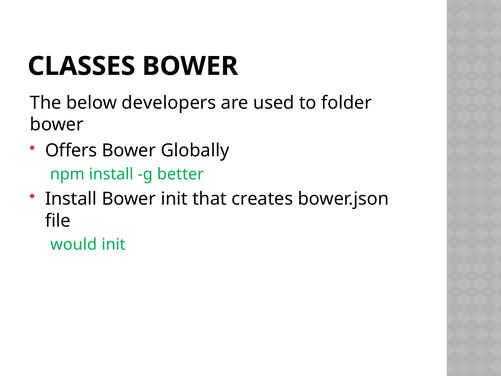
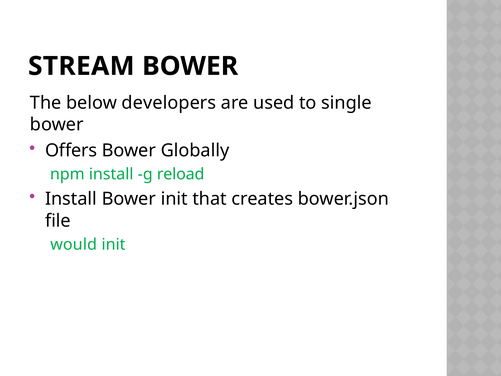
CLASSES: CLASSES -> STREAM (81, 66)
folder: folder -> single (347, 103)
better: better -> reload (181, 174)
